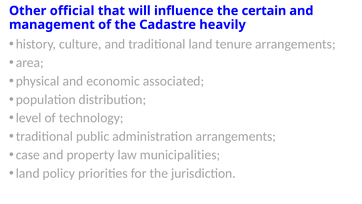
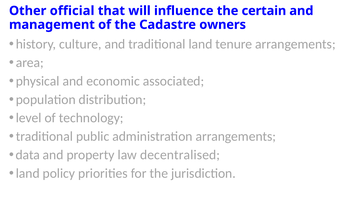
heavily: heavily -> owners (223, 25)
case: case -> data (28, 155)
municipalities: municipalities -> decentralised (180, 155)
